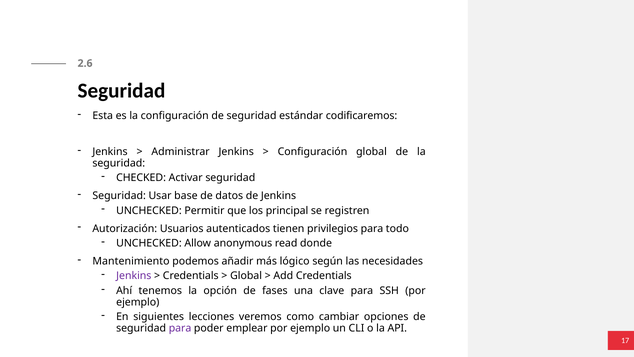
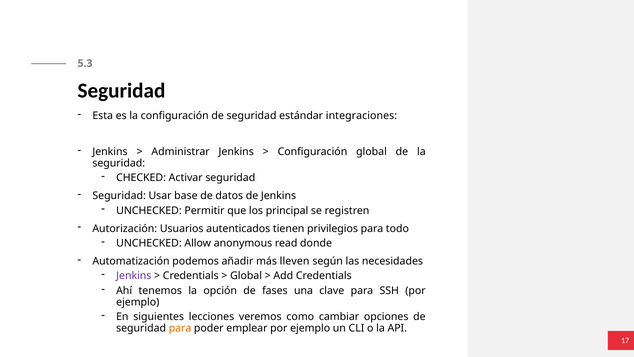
2.6: 2.6 -> 5.3 (85, 63)
codificaremos: codificaremos -> integraciones (361, 116)
Mantenimiento: Mantenimiento -> Automatización (131, 261)
lógico: lógico -> lleven (295, 261)
para colour: purple -> orange (180, 328)
